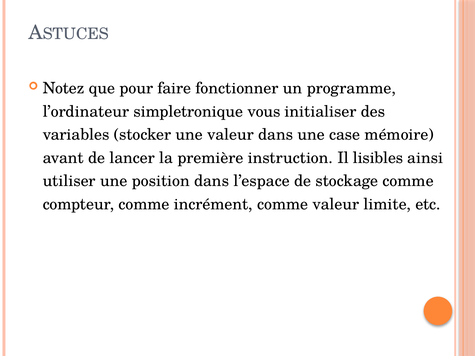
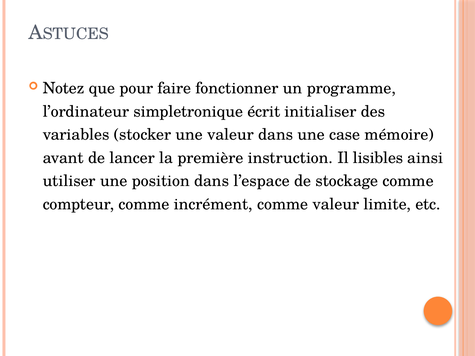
vous: vous -> écrit (264, 112)
